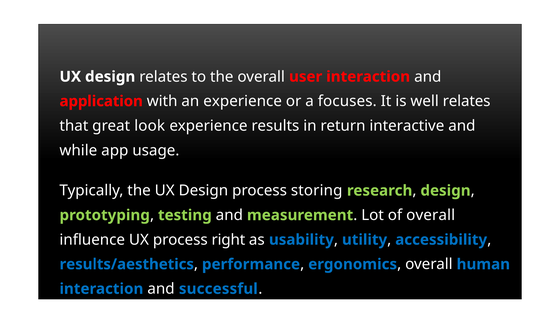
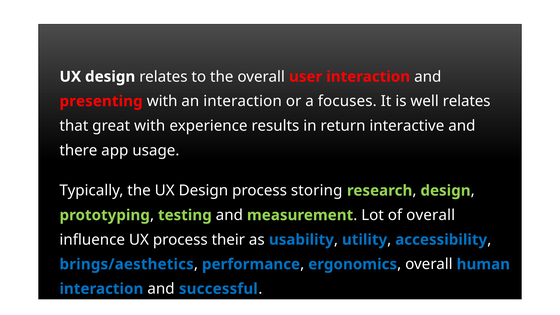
application: application -> presenting (101, 101)
an experience: experience -> interaction (243, 101)
great look: look -> with (150, 126)
while: while -> there (78, 150)
right: right -> their (228, 240)
results/aesthetics: results/aesthetics -> brings/aesthetics (127, 264)
